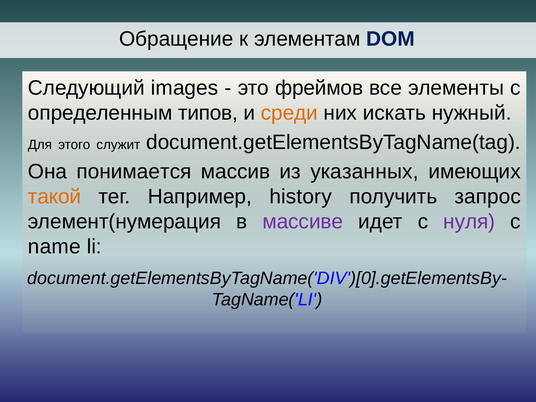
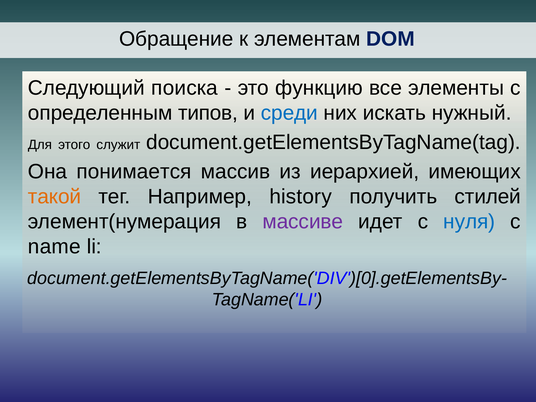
images: images -> поиска (185, 88)
фреймов: фреймов -> функцию (319, 88)
среди colour: orange -> blue (289, 113)
указанных: указанных -> иерархией (365, 172)
запрос: запрос -> стилей (488, 197)
нуля colour: purple -> blue (469, 222)
